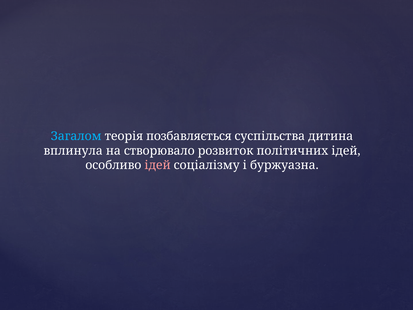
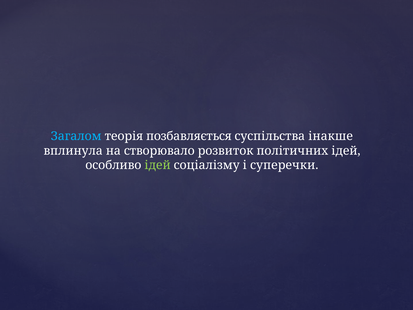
дитина: дитина -> інакше (331, 136)
ідей colour: pink -> light green (158, 165)
буржуазна: буржуазна -> суперечки (284, 165)
